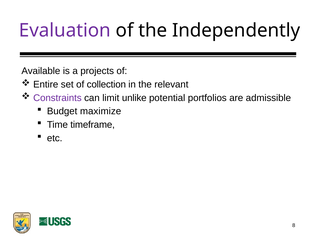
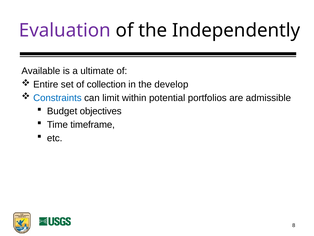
projects: projects -> ultimate (97, 71)
relevant: relevant -> develop (171, 84)
Constraints colour: purple -> blue (57, 98)
unlike: unlike -> within (134, 98)
maximize: maximize -> objectives (101, 111)
